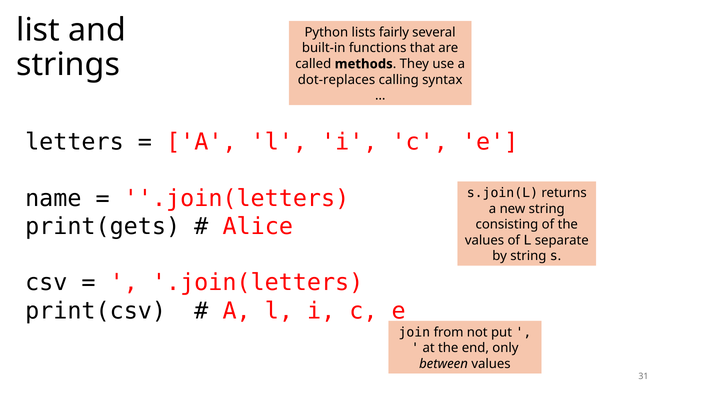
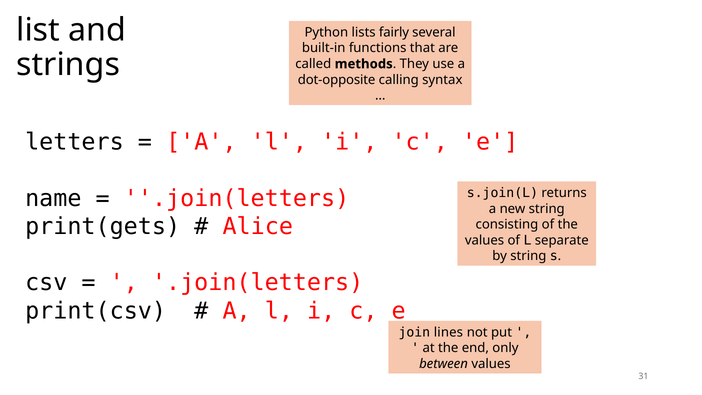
dot-replaces: dot-replaces -> dot-opposite (337, 80)
from: from -> lines (448, 332)
